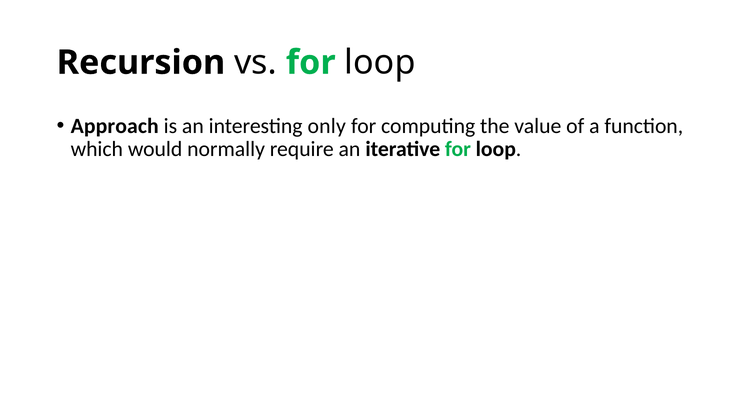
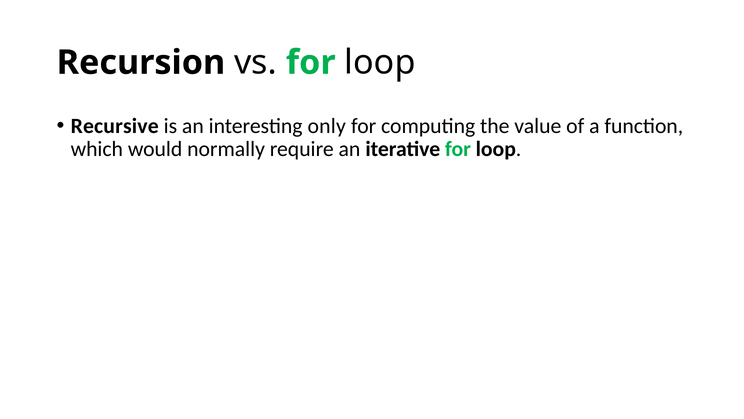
Approach: Approach -> Recursive (115, 126)
